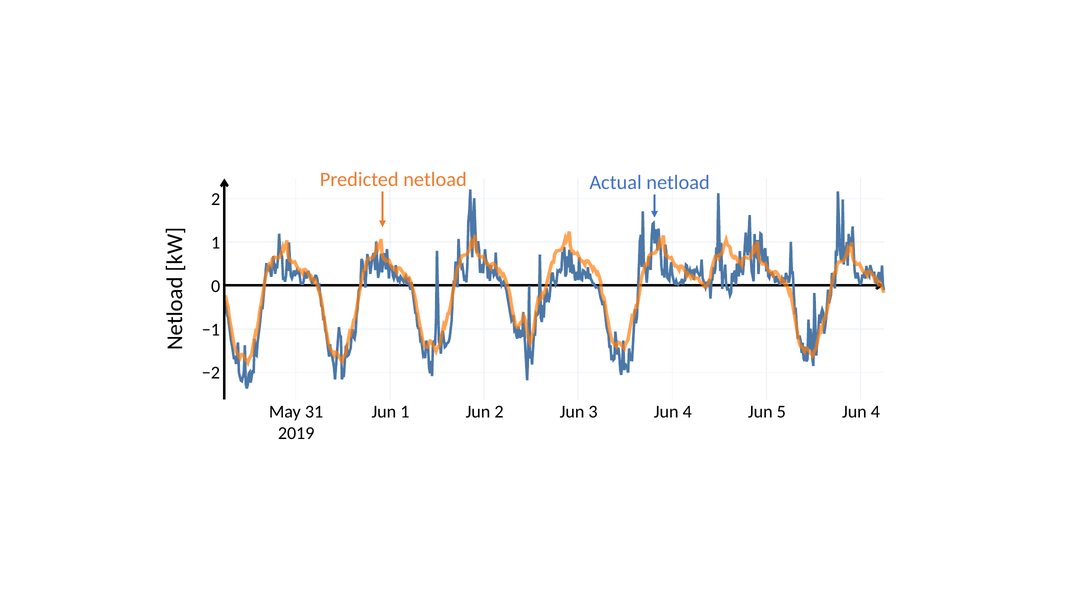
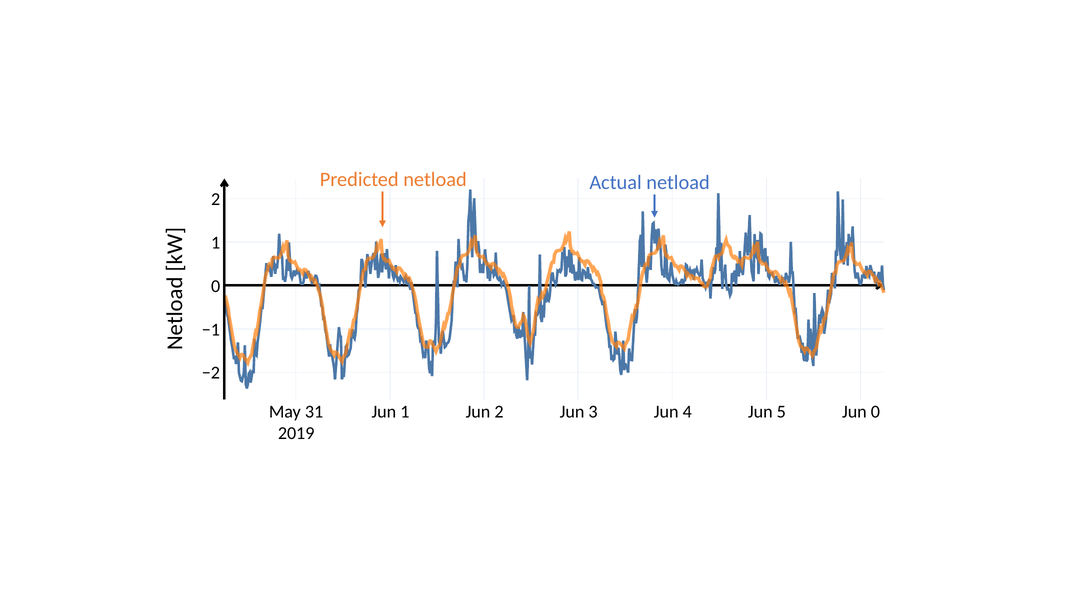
5 Jun 4: 4 -> 0 (875, 412)
